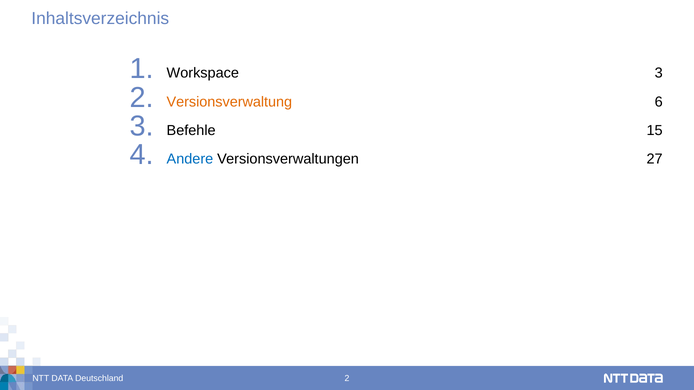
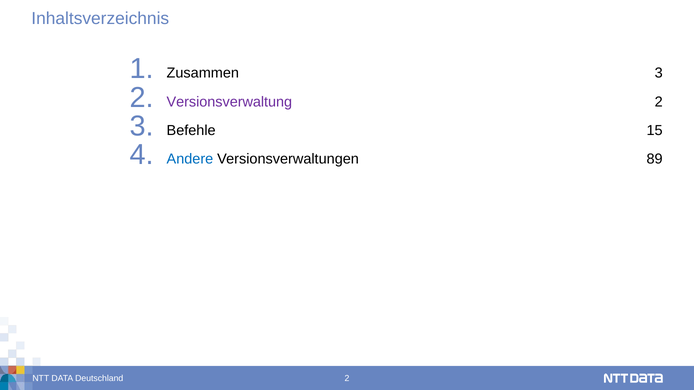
Workspace: Workspace -> Zusammen (203, 73)
2 6: 6 -> 2 (659, 102)
Versionsverwaltung colour: orange -> purple (229, 102)
27: 27 -> 89 (655, 159)
